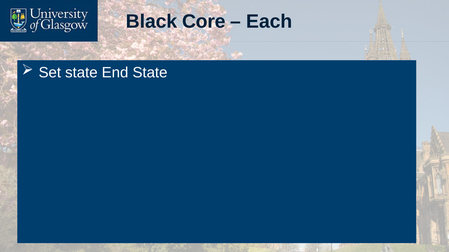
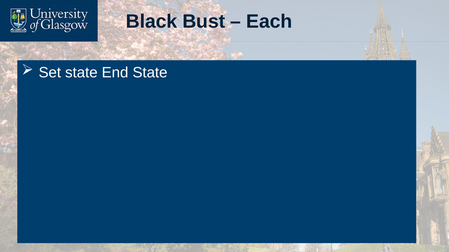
Core: Core -> Bust (204, 21)
